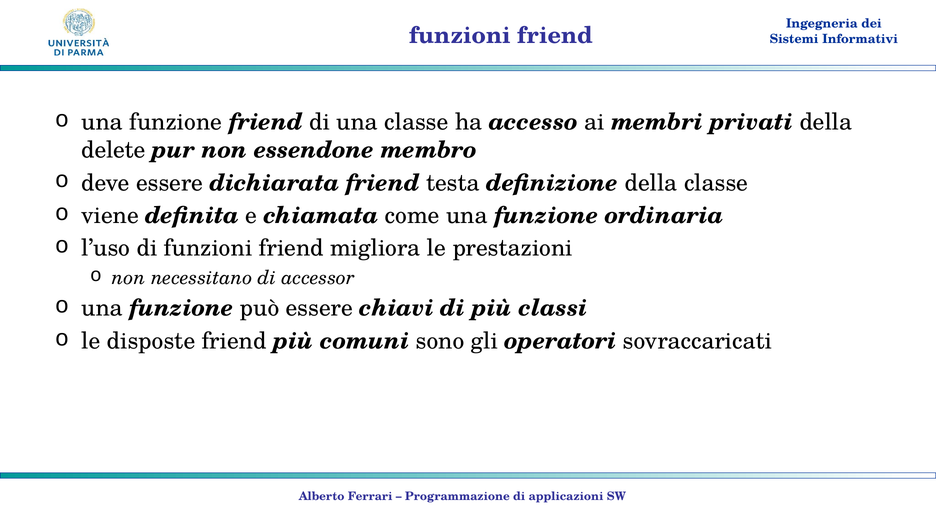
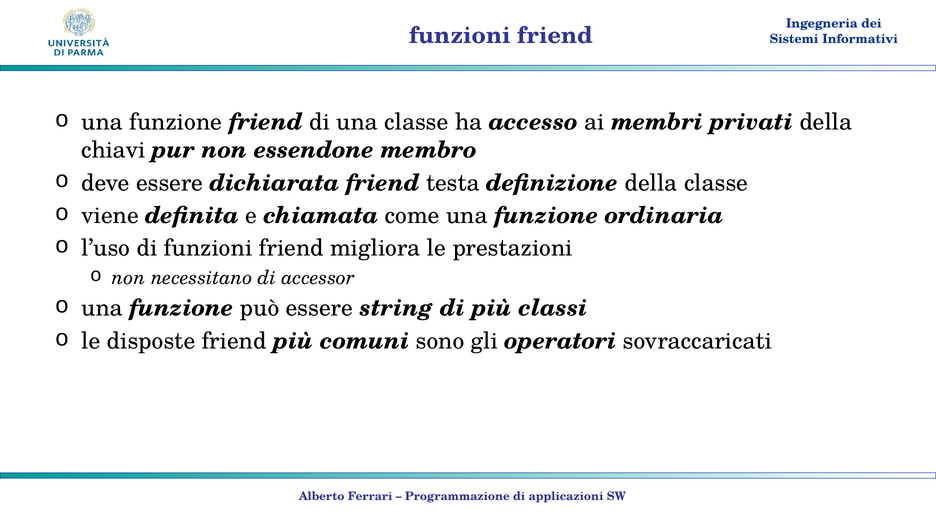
delete: delete -> chiavi (113, 150)
chiavi: chiavi -> string (396, 309)
